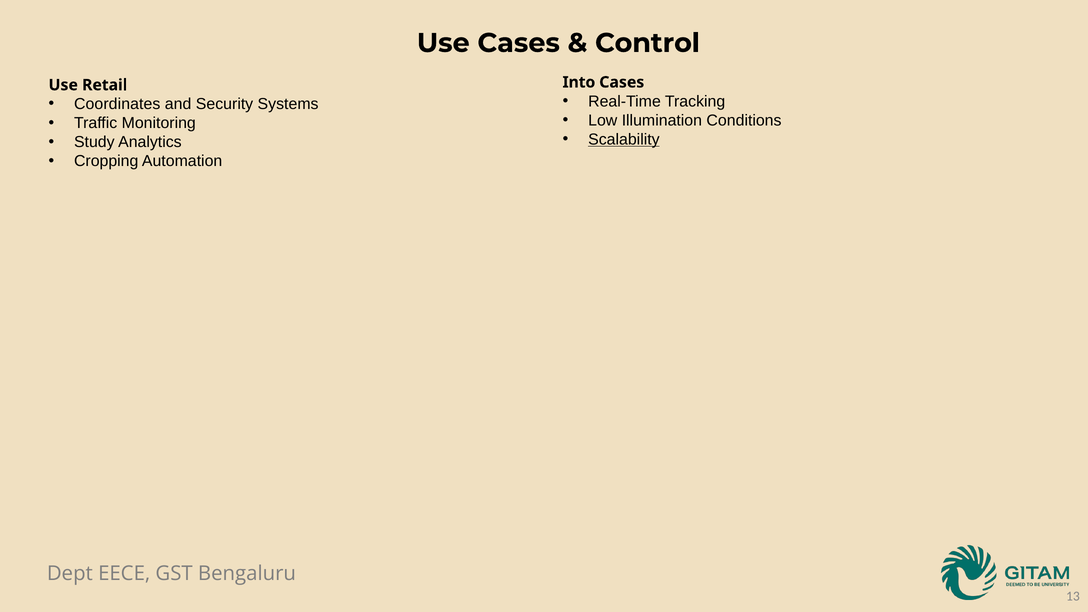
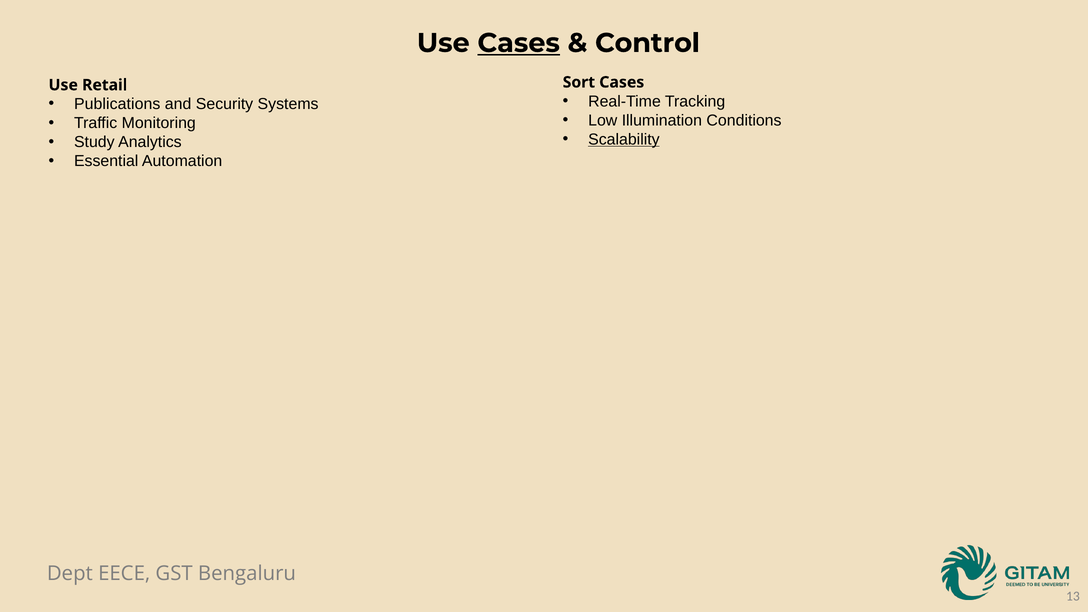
Cases underline: none -> present (519, 43)
Into: Into -> Sort (579, 82)
Coordinates: Coordinates -> Publications (117, 104)
Cropping: Cropping -> Essential (106, 161)
